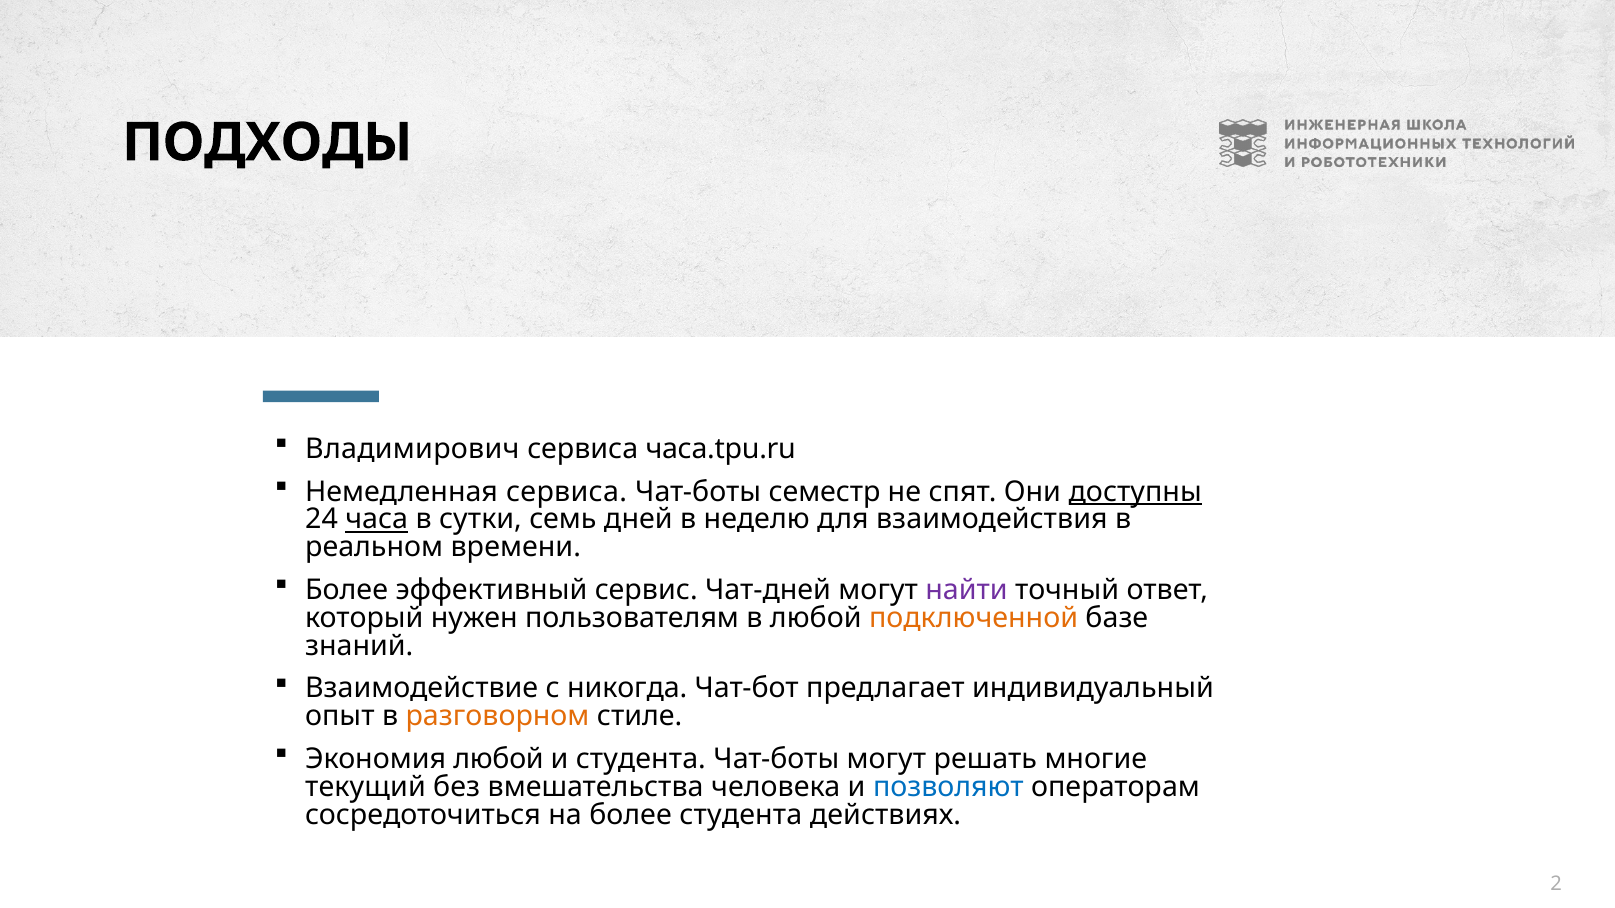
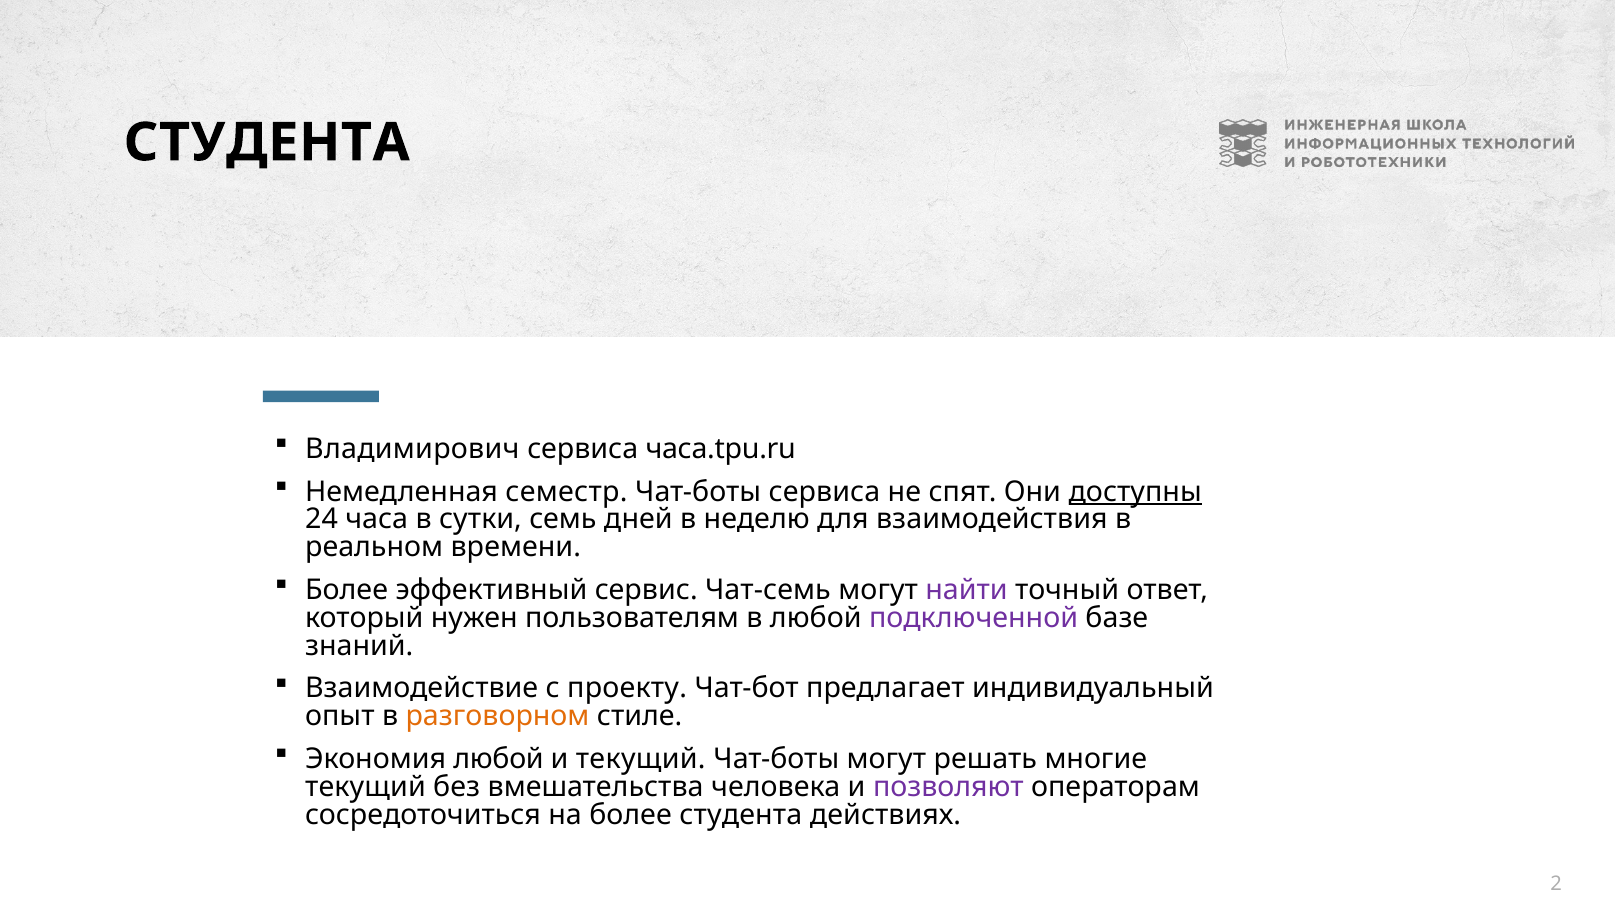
ПОДХОДЫ: ПОДХОДЫ -> СТУДЕНТА (267, 143)
Немедленная сервиса: сервиса -> семестр (566, 492)
Чат-боты семестр: семестр -> сервиса (824, 492)
часа underline: present -> none (377, 520)
Чат-дней: Чат-дней -> Чат-семь (768, 590)
подключенной colour: orange -> purple (974, 618)
никогда: никогда -> проекту (627, 689)
и студента: студента -> текущий (641, 760)
позволяют colour: blue -> purple (948, 787)
